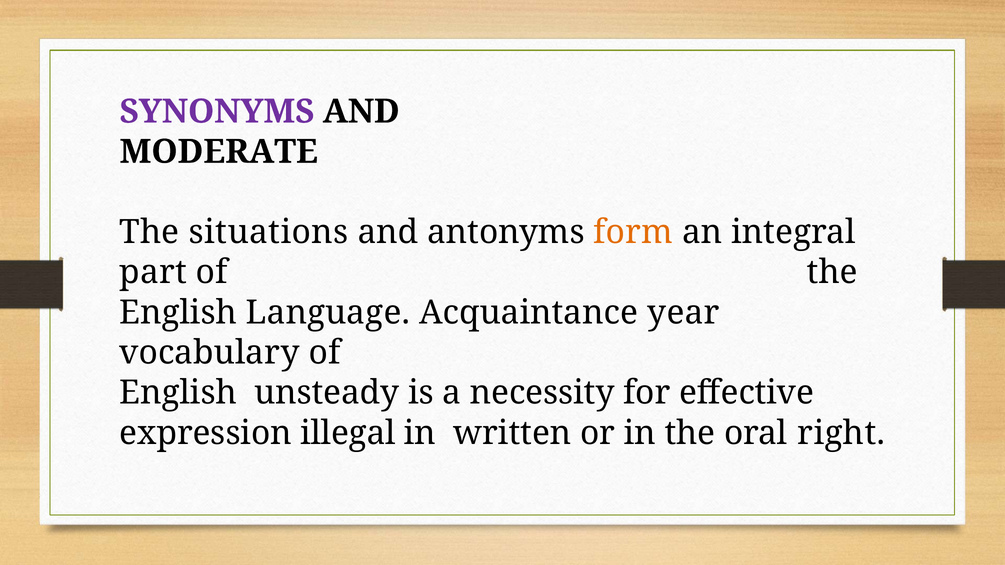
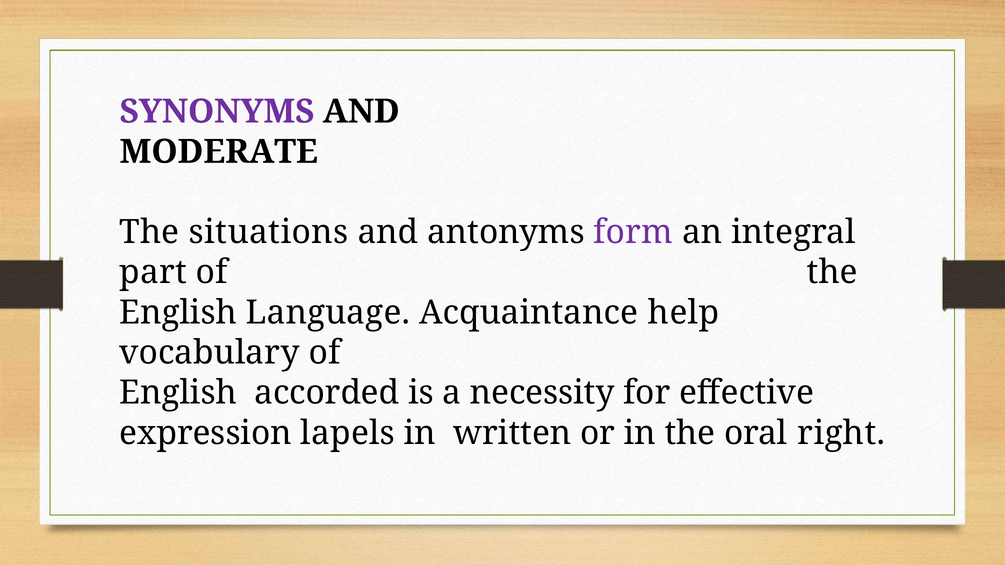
form colour: orange -> purple (633, 232)
year: year -> help (684, 313)
unsteady: unsteady -> accorded (327, 393)
illegal: illegal -> lapels (348, 433)
